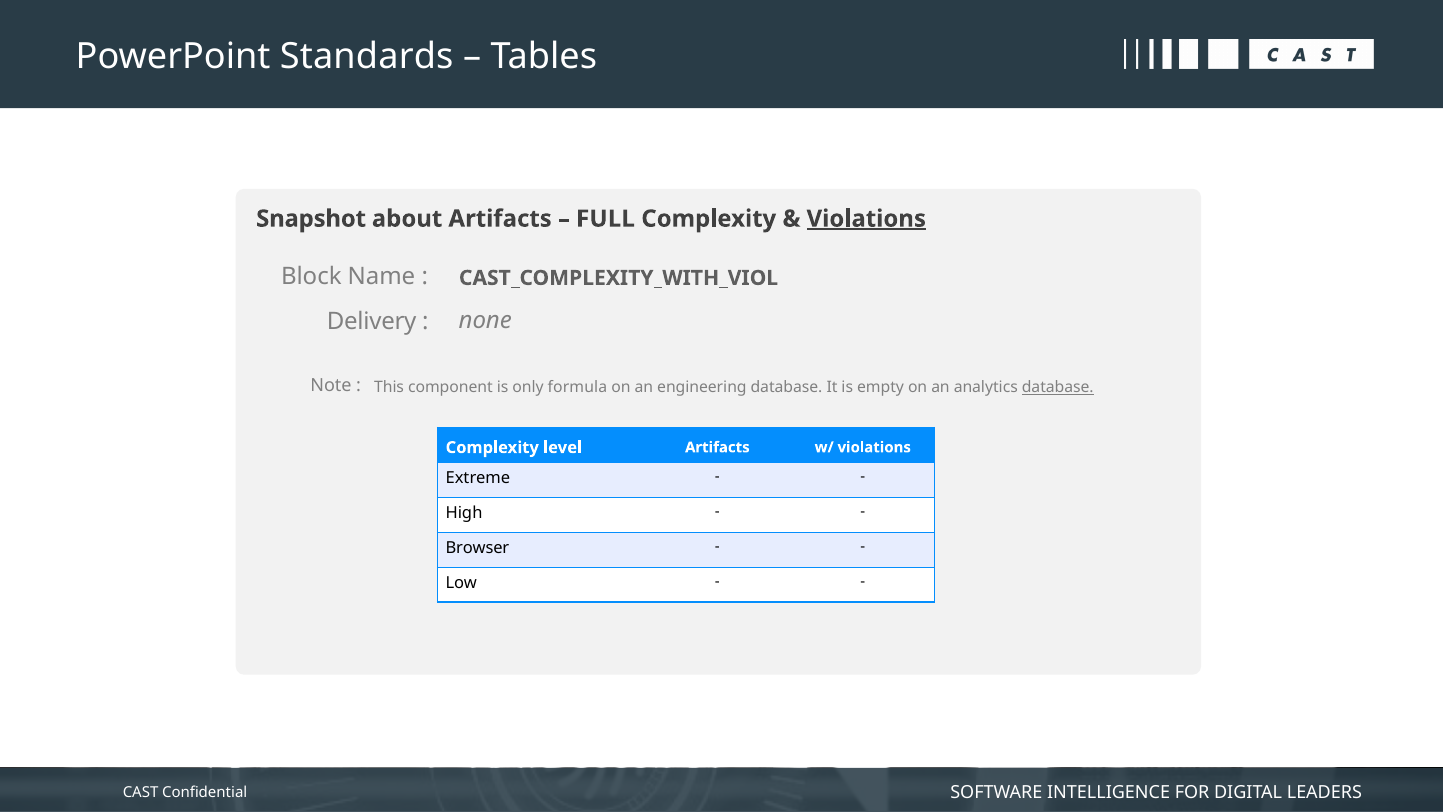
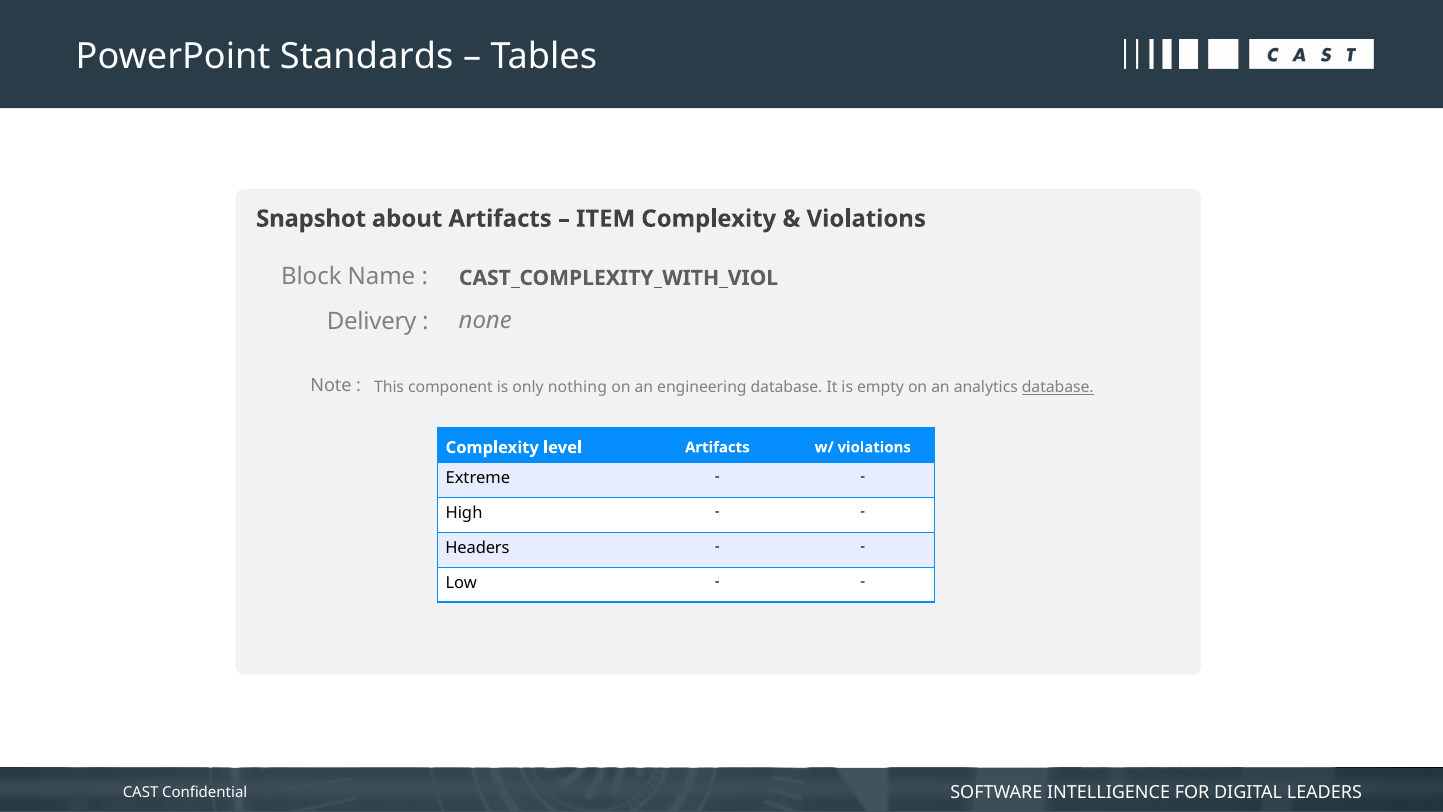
FULL: FULL -> ITEM (606, 219)
Violations underline: present -> none (866, 219)
formula: formula -> nothing (577, 388)
Browser: Browser -> Headers (477, 548)
